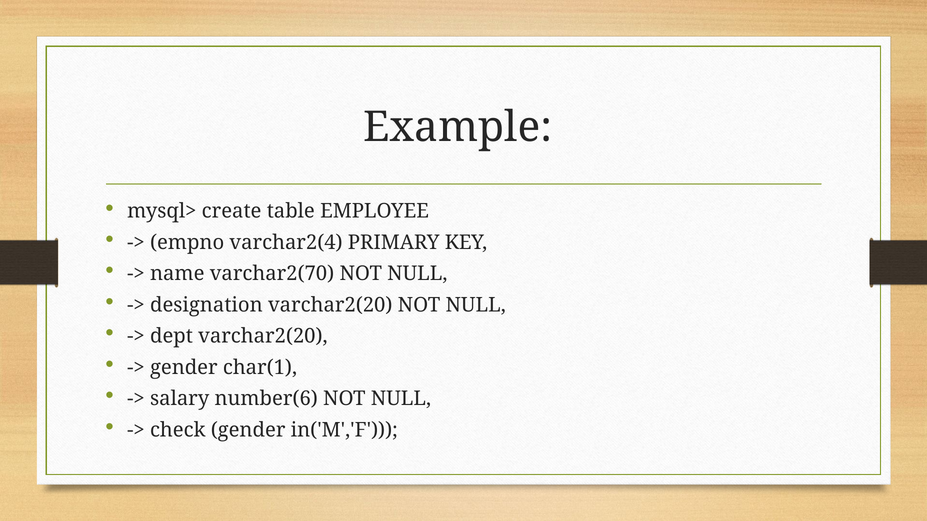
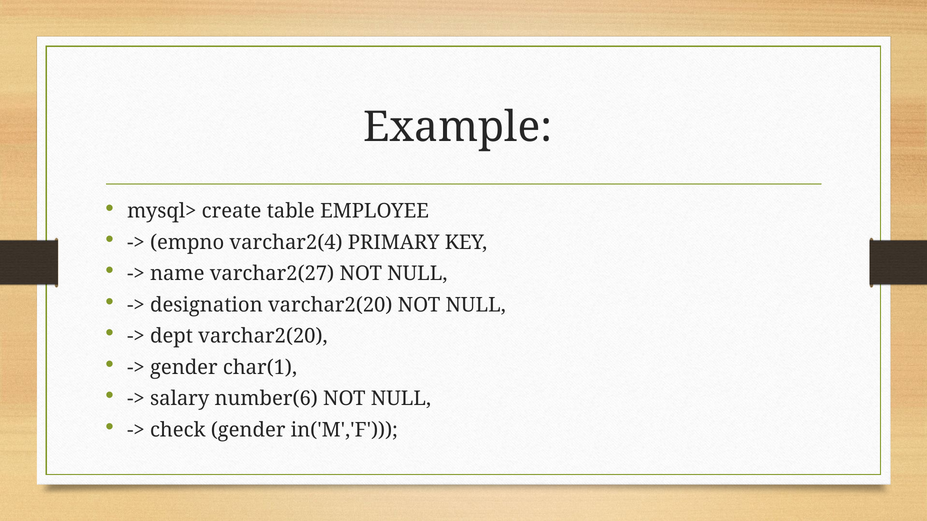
varchar2(70: varchar2(70 -> varchar2(27 (272, 274)
